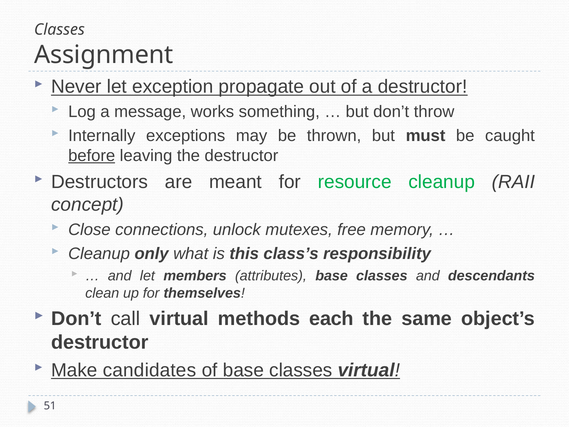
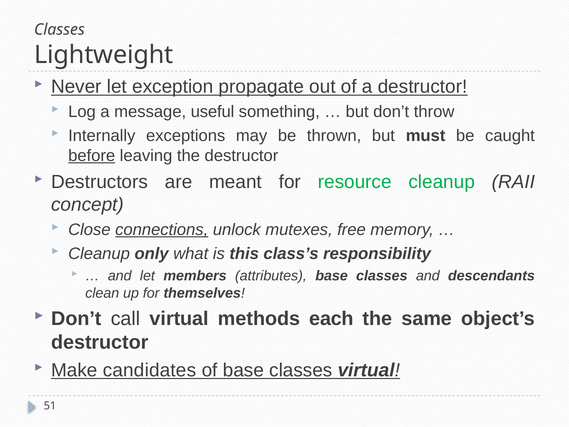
Assignment: Assignment -> Lightweight (104, 55)
works: works -> useful (213, 112)
connections underline: none -> present (162, 230)
